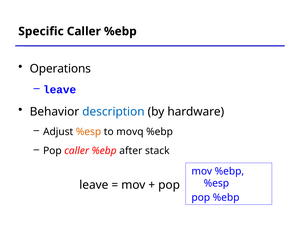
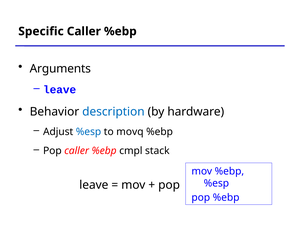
Operations: Operations -> Arguments (60, 69)
%esp colour: orange -> blue (89, 132)
after: after -> cmpl (131, 151)
